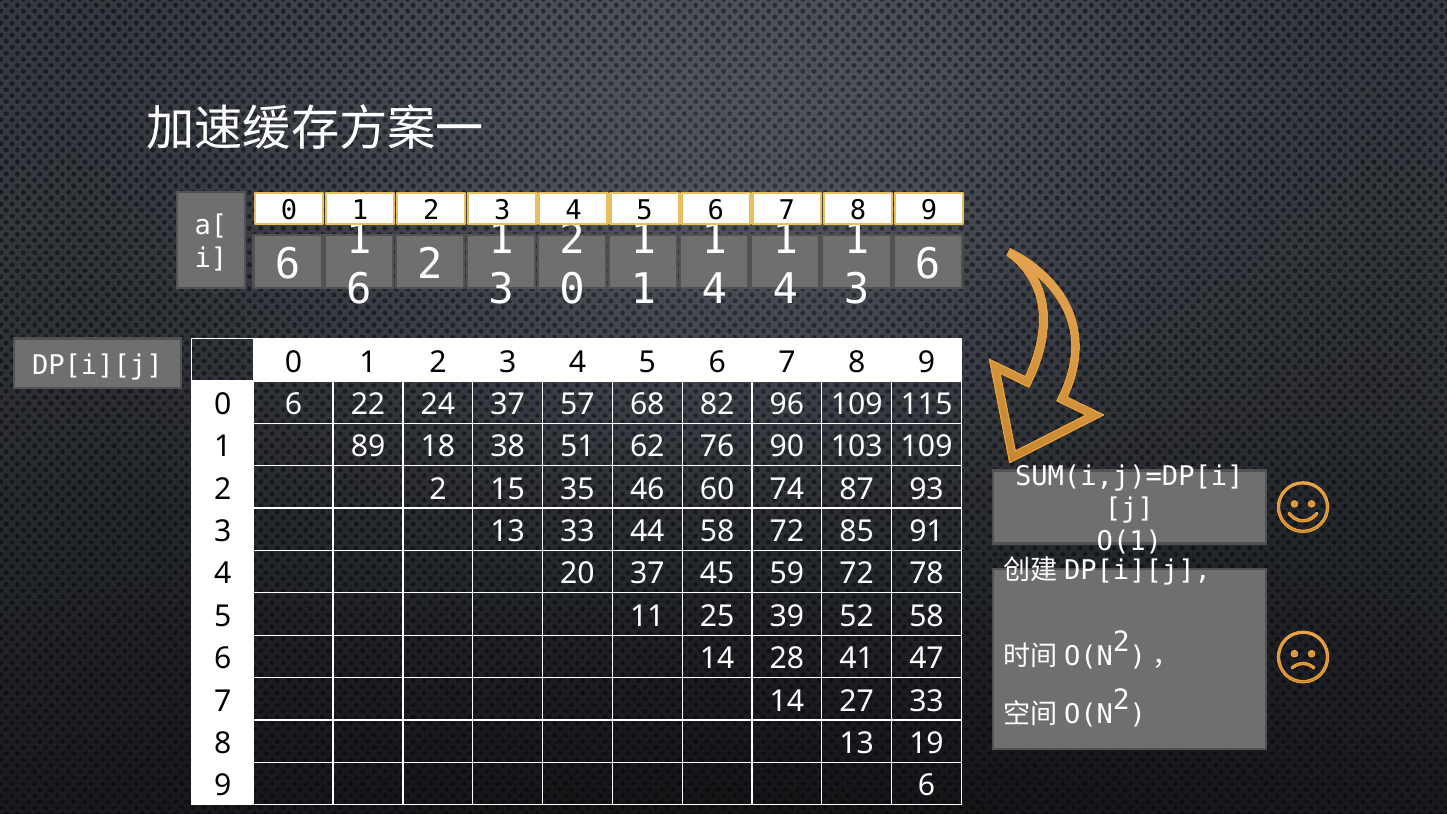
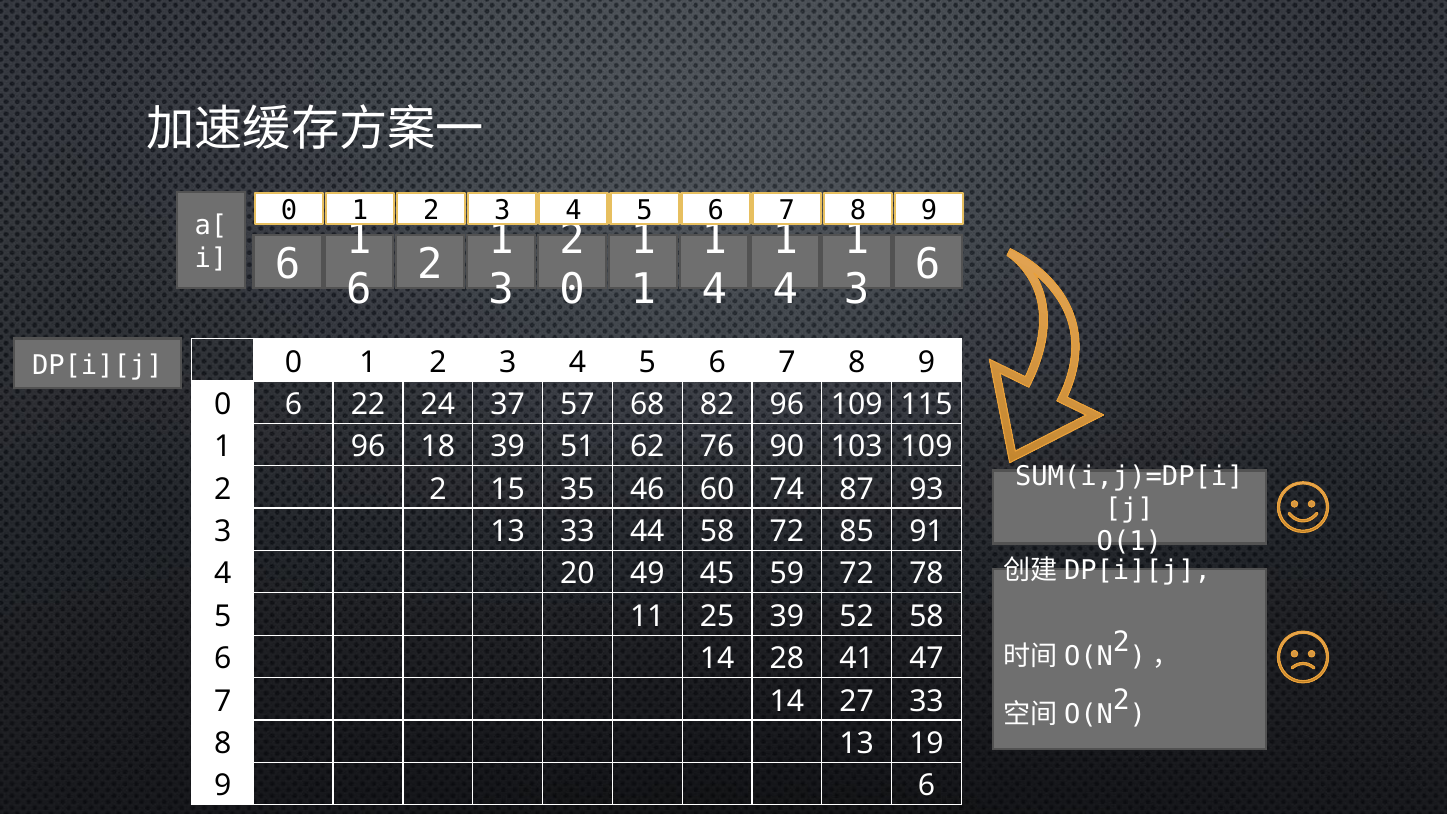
89: 89 -> 96 (368, 447)
18 38: 38 -> 39 (508, 447)
20 37: 37 -> 49 (647, 574)
